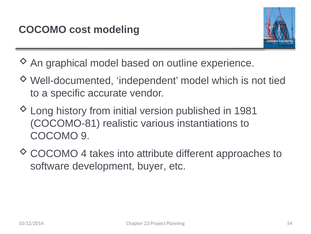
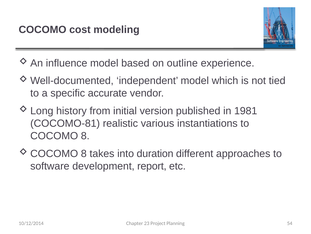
graphical: graphical -> influence (67, 63)
COCOMO 9: 9 -> 8 (85, 135)
4: 4 -> 8 (84, 153)
attribute: attribute -> duration (155, 153)
buyer: buyer -> report (152, 166)
